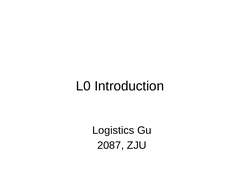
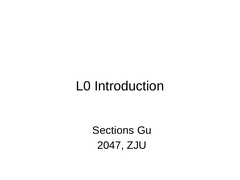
Logistics: Logistics -> Sections (113, 130)
2087: 2087 -> 2047 (111, 145)
